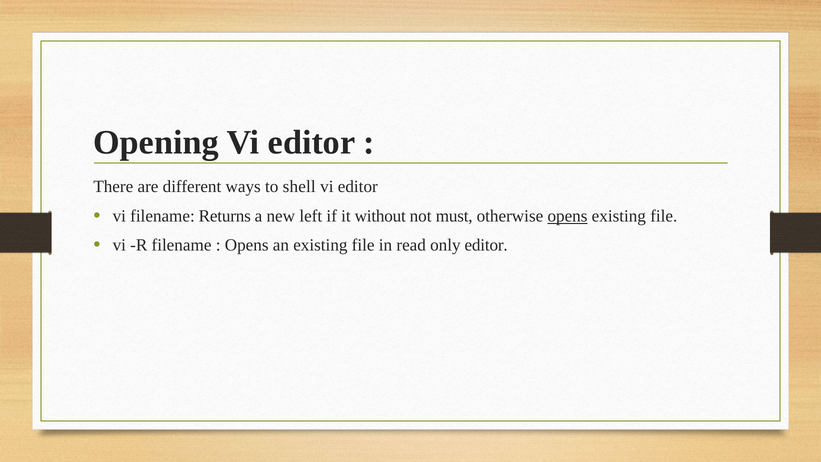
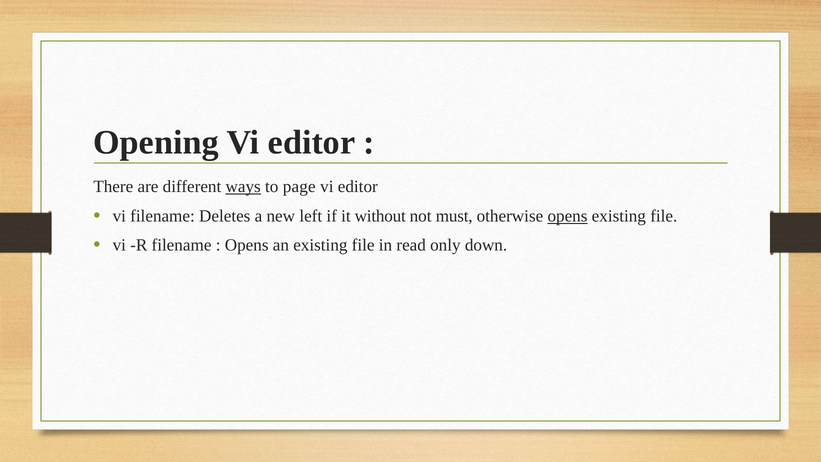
ways underline: none -> present (243, 187)
shell: shell -> page (299, 187)
Returns: Returns -> Deletes (225, 216)
only editor: editor -> down (486, 245)
